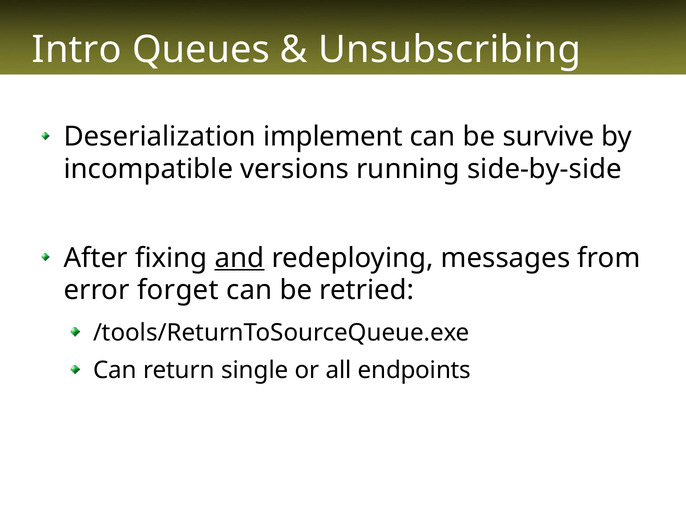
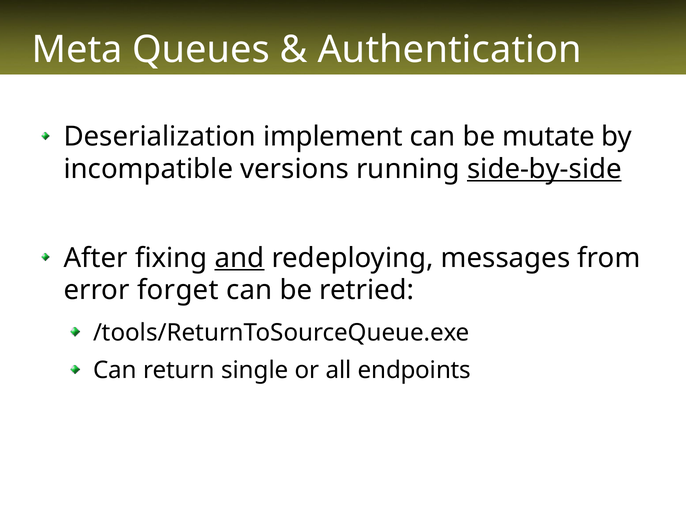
Intro: Intro -> Meta (77, 50)
Unsubscribing: Unsubscribing -> Authentication (450, 50)
survive: survive -> mutate (549, 137)
side-by-side underline: none -> present (544, 169)
